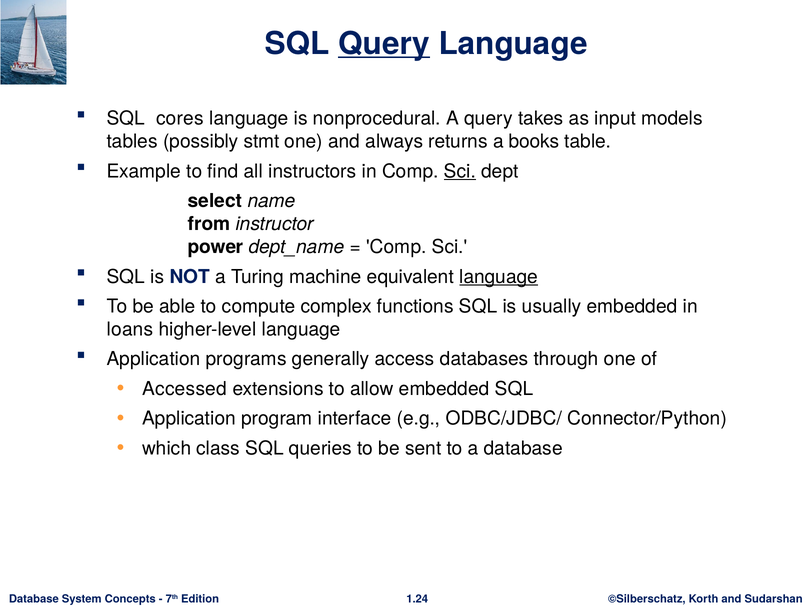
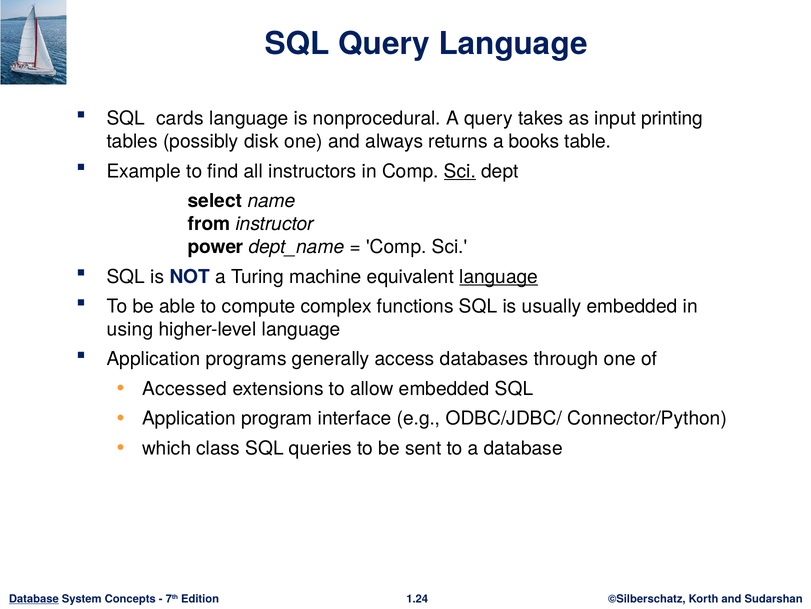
Query underline: present -> none (384, 44)
cores: cores -> cards (180, 118)
models: models -> printing (672, 118)
stmt: stmt -> disk (261, 141)
loans: loans -> using (130, 329)
Database underline: none -> present (34, 598)
